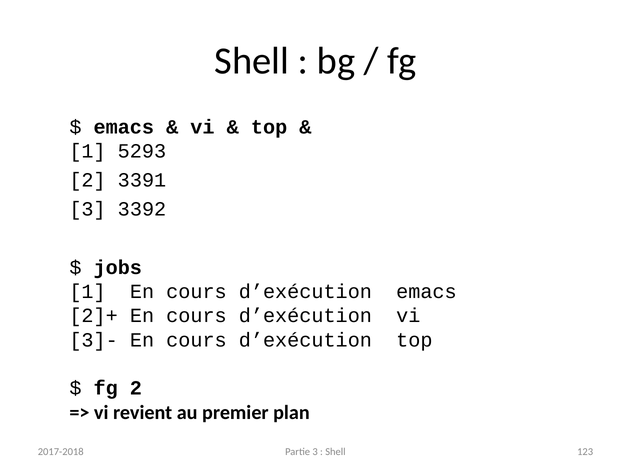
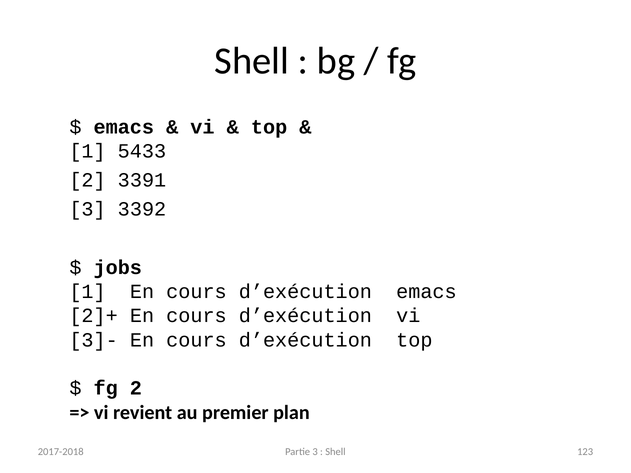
5293: 5293 -> 5433 (142, 151)
